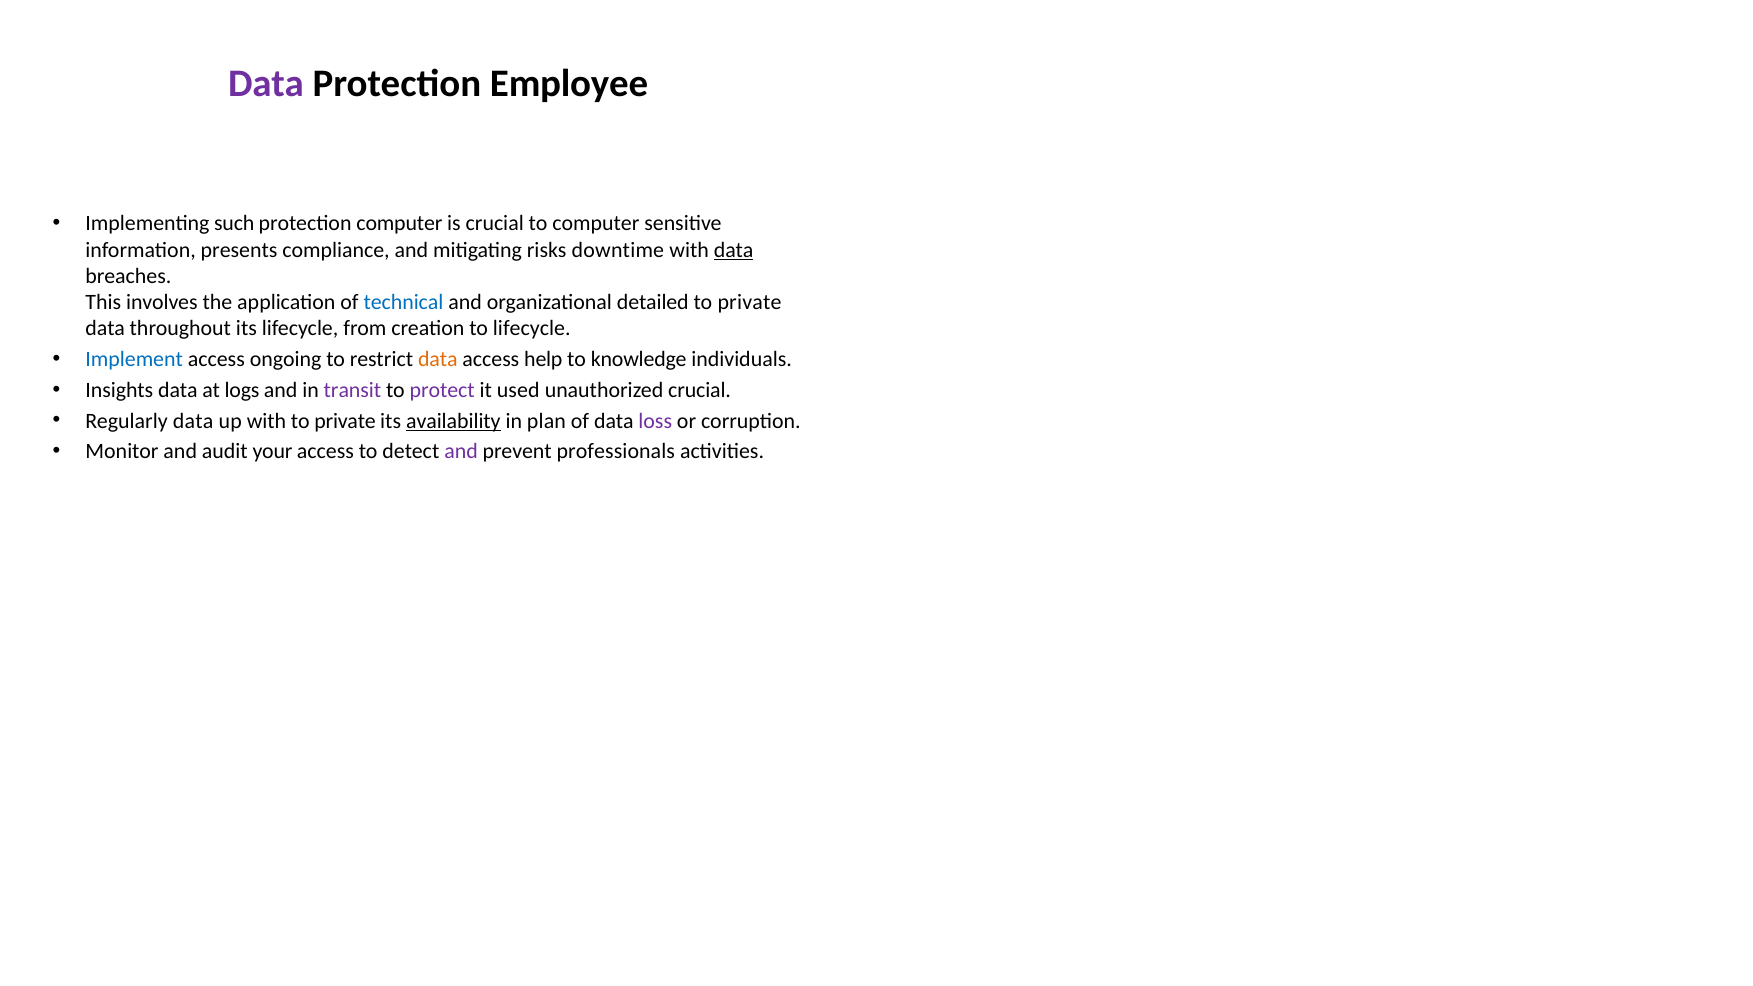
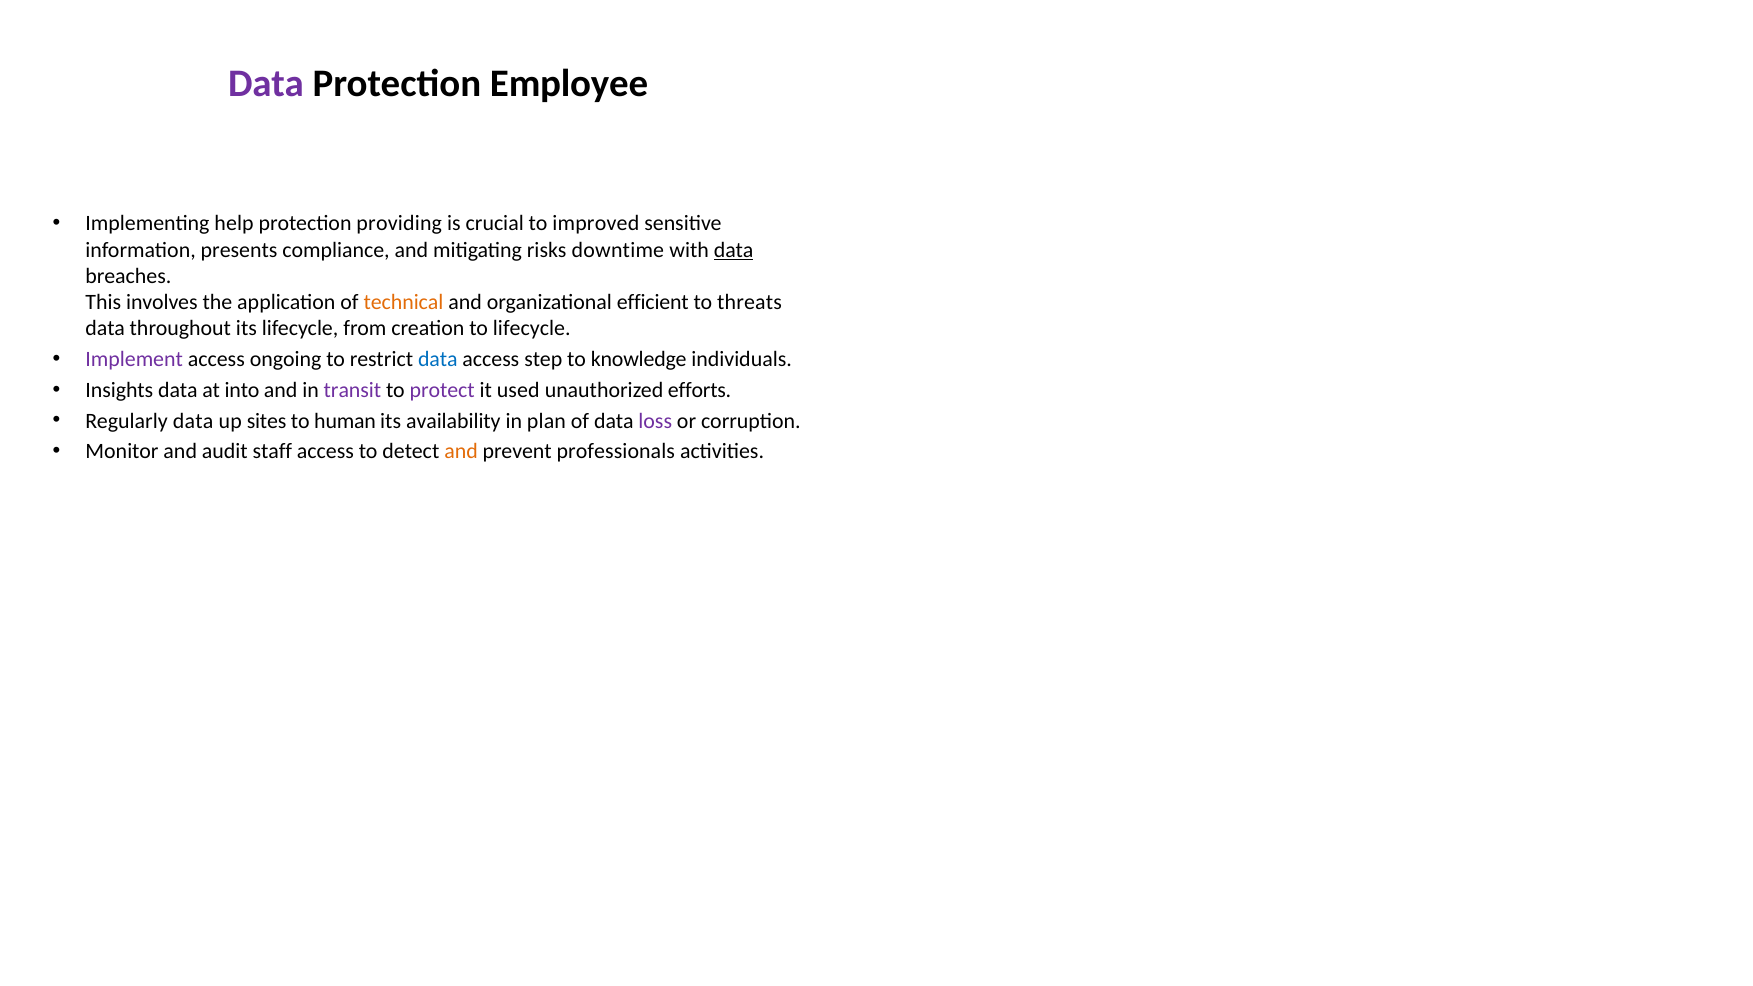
such: such -> help (234, 224)
protection computer: computer -> providing (399, 224)
to computer: computer -> improved (596, 224)
technical colour: blue -> orange (403, 302)
detailed: detailed -> efficient (653, 302)
private: private -> threats (750, 302)
Implement colour: blue -> purple (134, 359)
data colour: orange -> blue (438, 359)
help: help -> step (543, 359)
logs: logs -> into (242, 390)
unauthorized crucial: crucial -> efforts (700, 390)
up with: with -> sites (267, 421)
private: private -> human (345, 421)
availability underline: present -> none (453, 421)
your: your -> staff (272, 451)
and colour: purple -> orange (461, 451)
